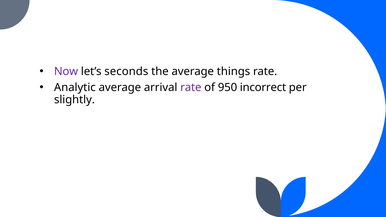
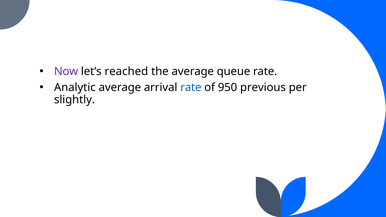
seconds: seconds -> reached (126, 71)
things: things -> queue (234, 71)
rate colour: purple -> blue (191, 88)
incorrect: incorrect -> previous (263, 88)
